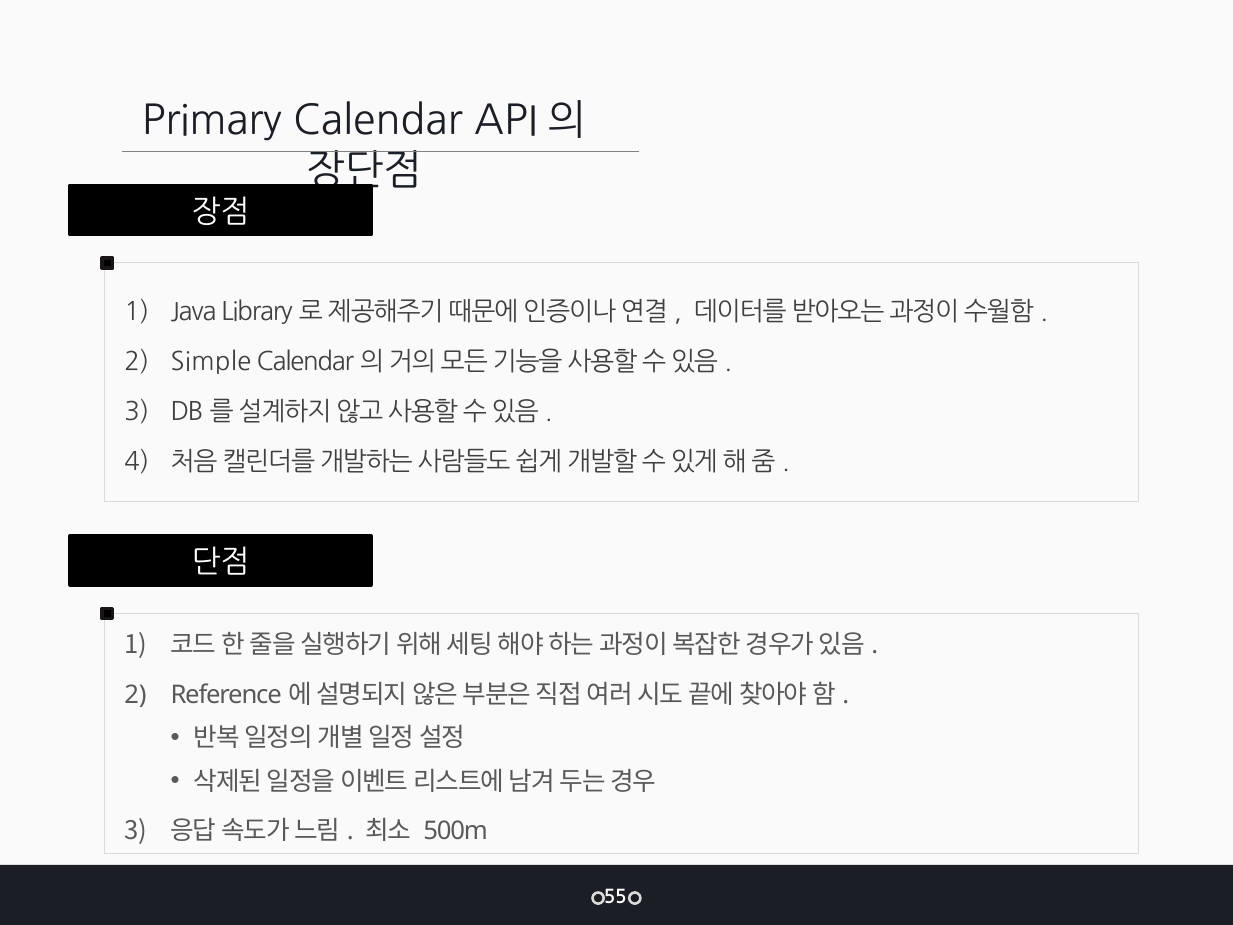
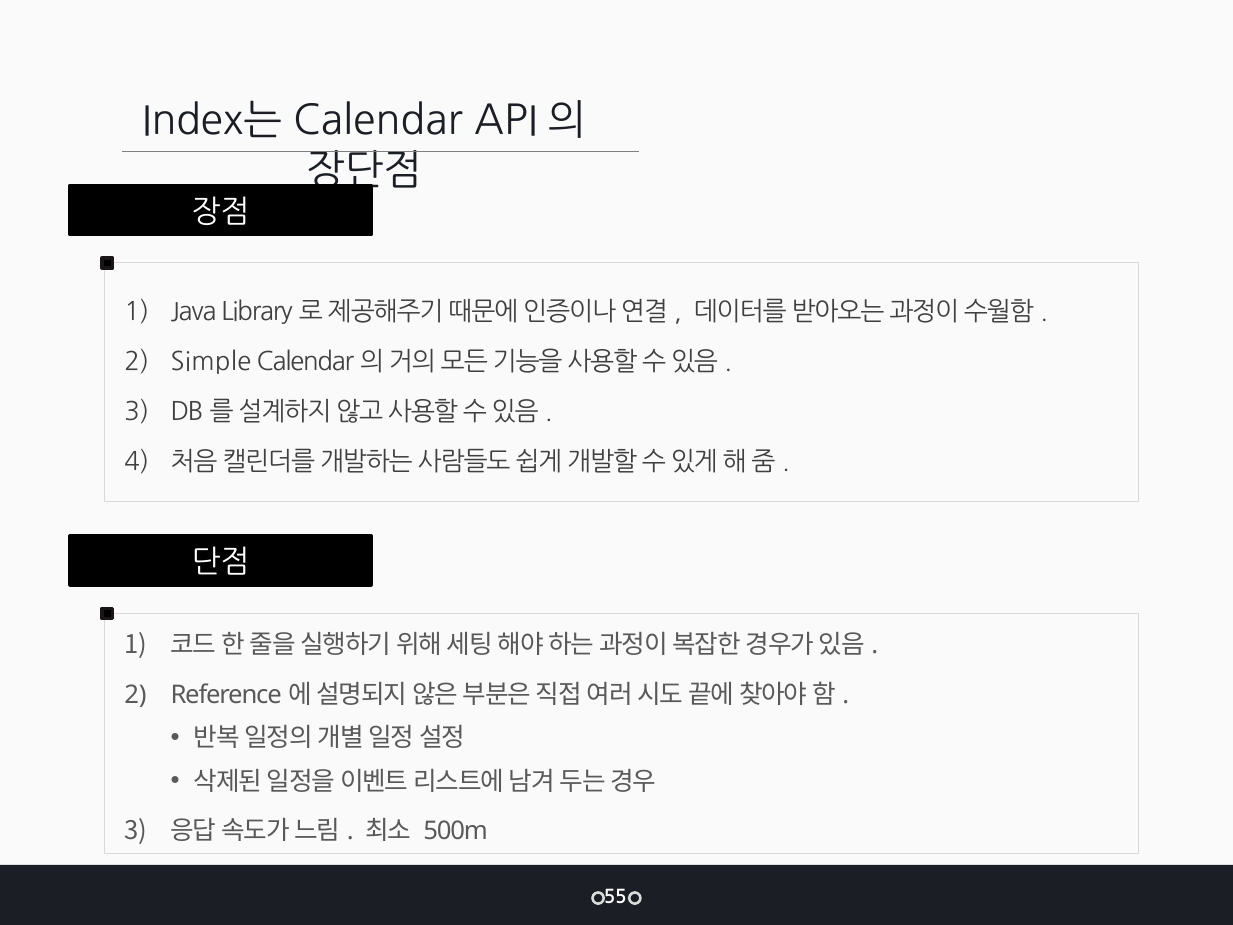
Primary: Primary -> Index는 (212, 121)
